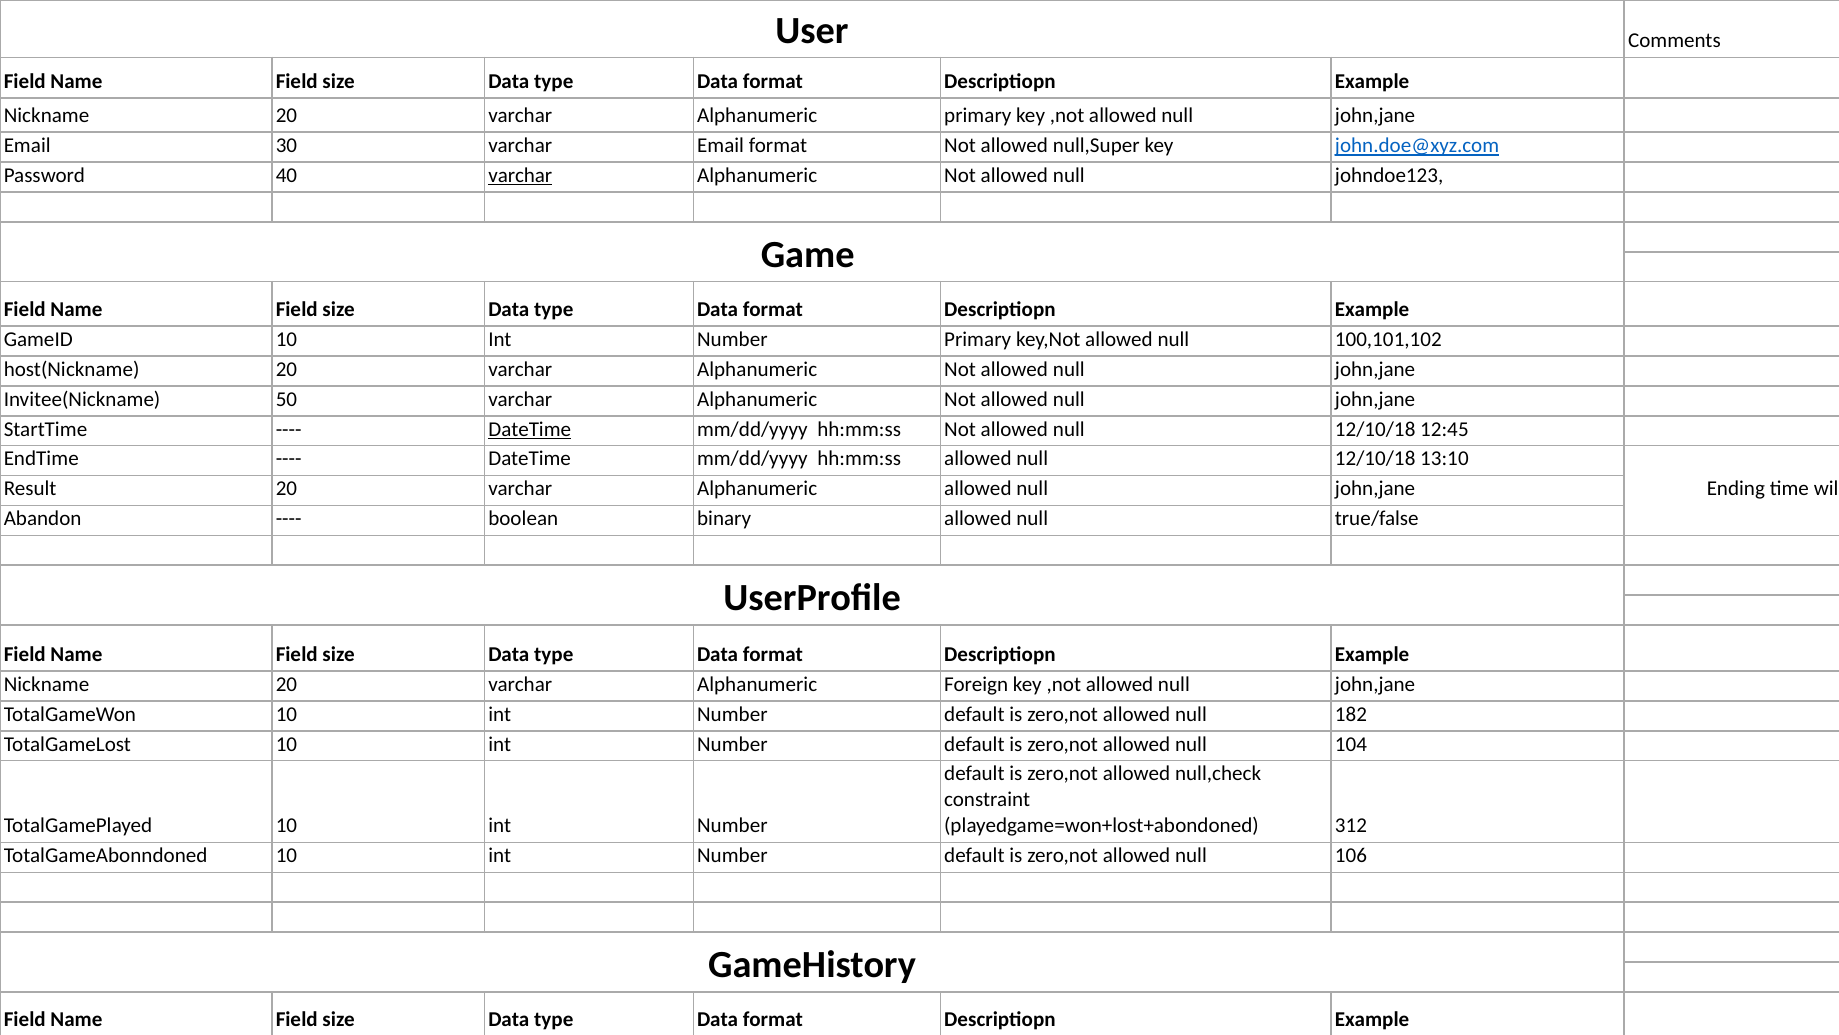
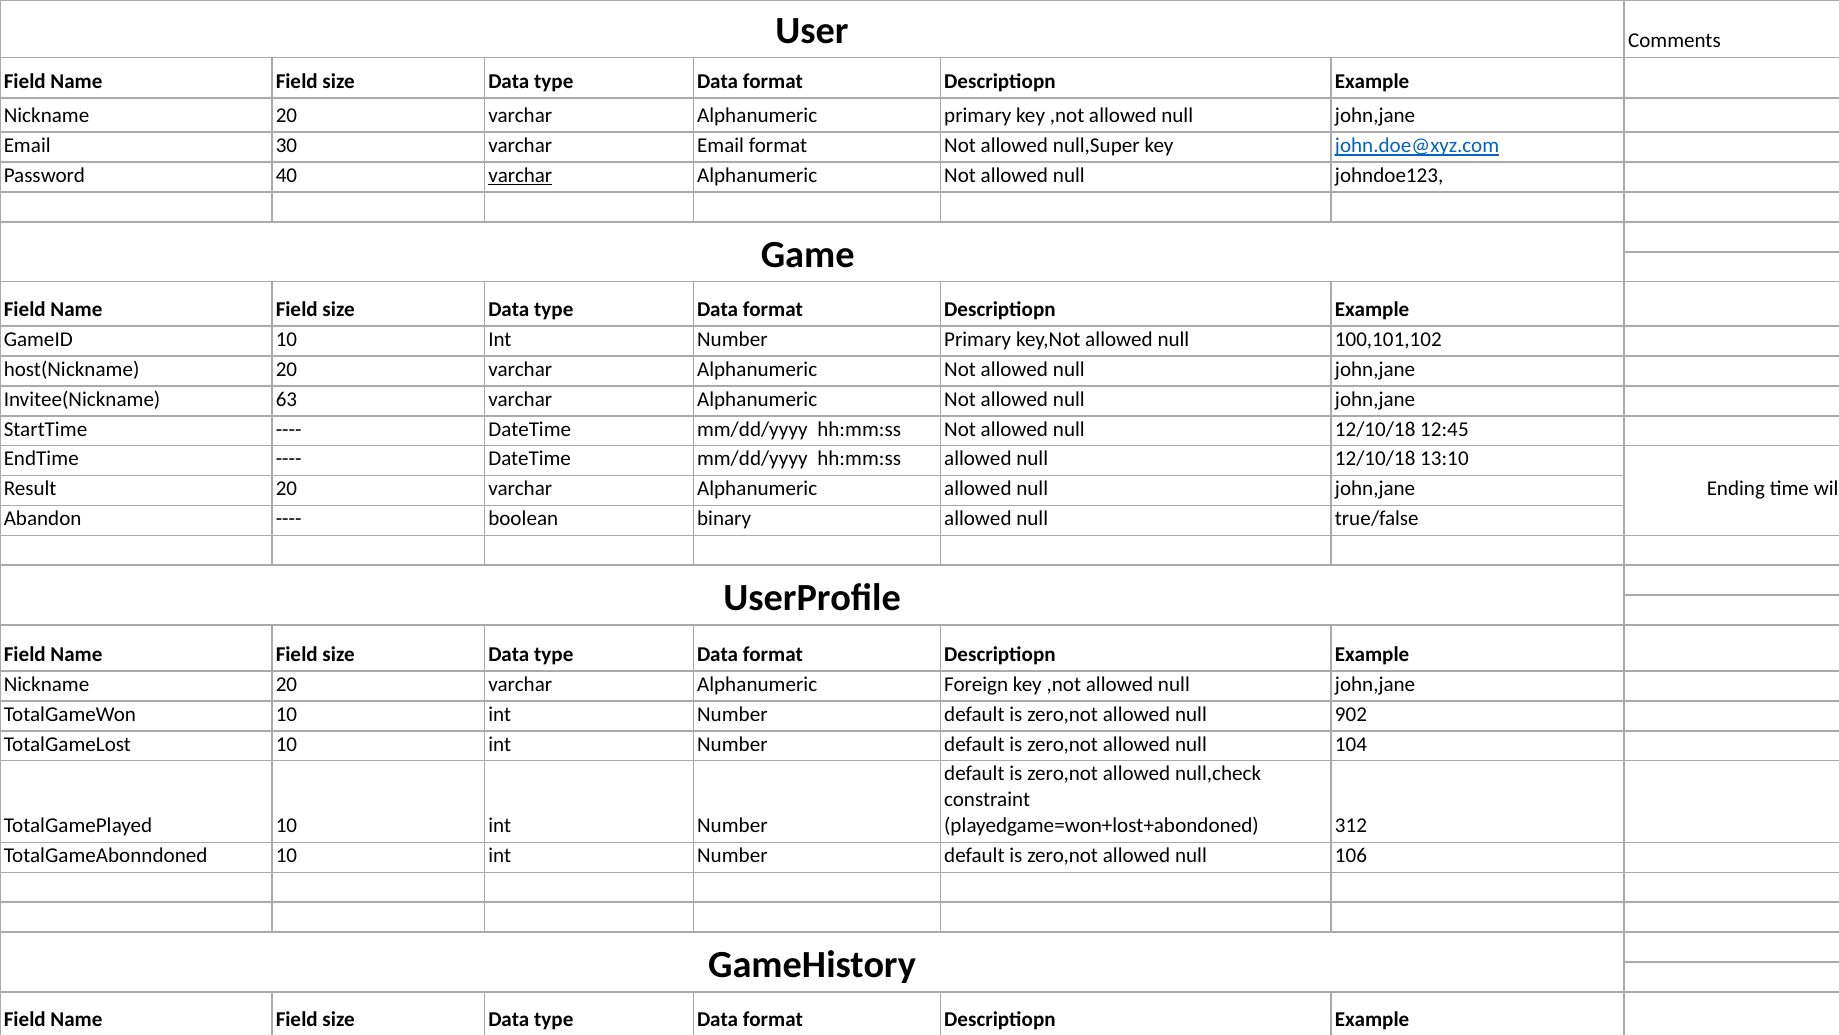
50: 50 -> 63 (286, 399)
DateTime underline: present -> none (530, 429)
182: 182 -> 902 (1351, 714)
